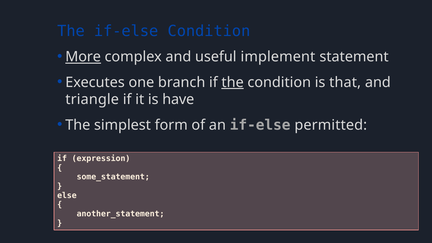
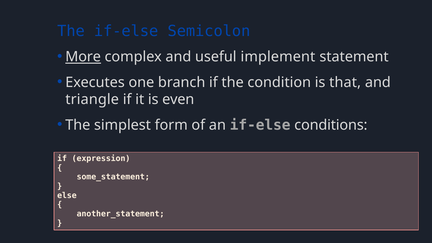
if-else Condition: Condition -> Semicolon (209, 31)
the underline: present -> none (233, 82)
have: have -> even (178, 100)
permitted: permitted -> conditions (331, 125)
